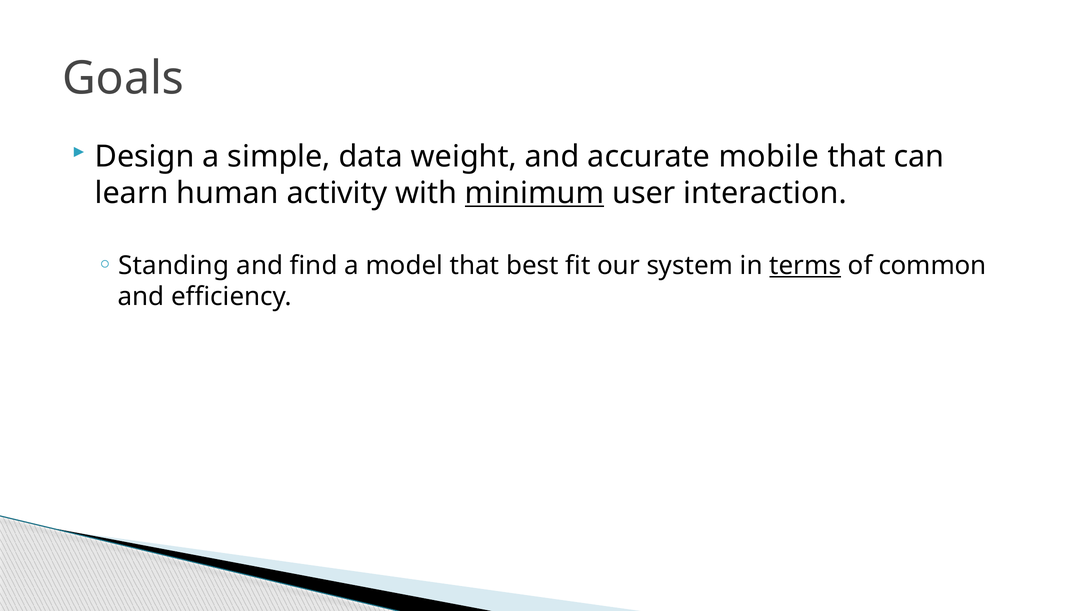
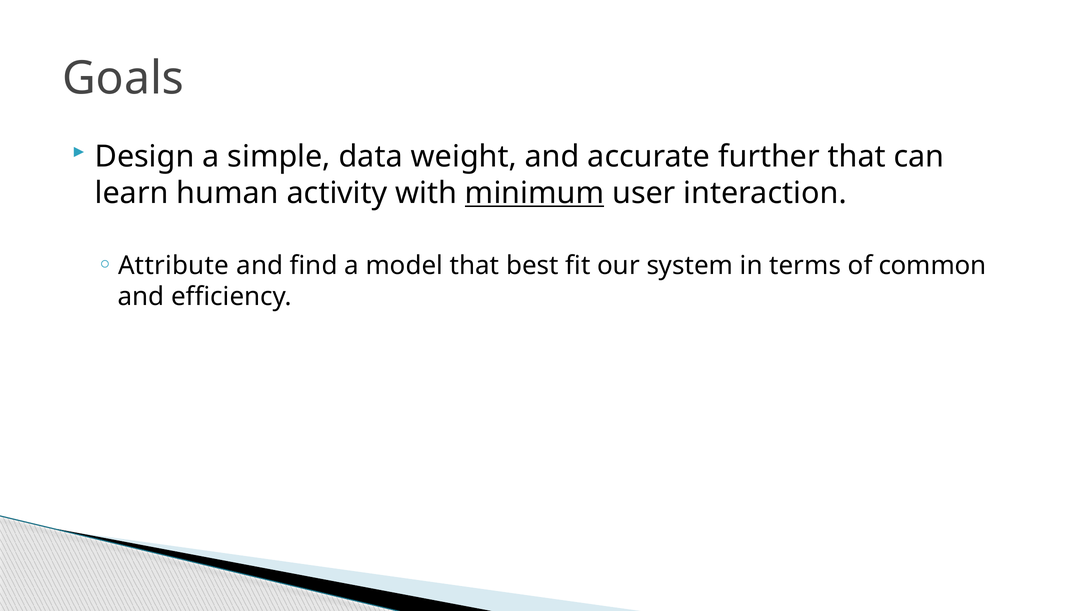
mobile: mobile -> further (769, 156)
Standing: Standing -> Attribute (174, 265)
terms underline: present -> none (805, 265)
